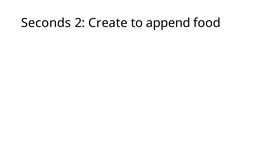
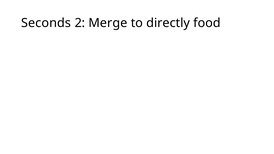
Create: Create -> Merge (108, 23)
append: append -> directly (168, 23)
